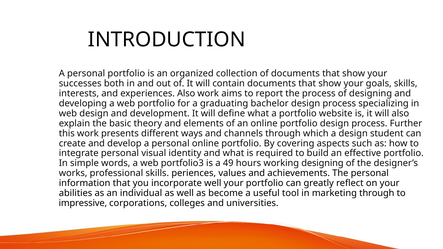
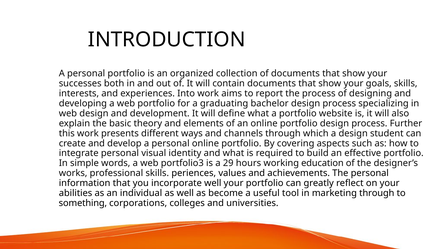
experiences Also: Also -> Into (186, 94)
49: 49 -> 29 (228, 163)
working designing: designing -> education (322, 163)
impressive: impressive -> something (83, 203)
